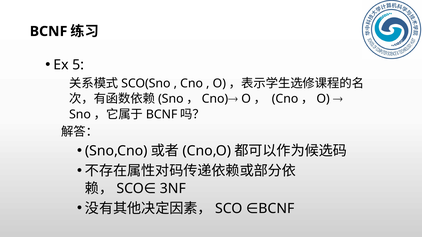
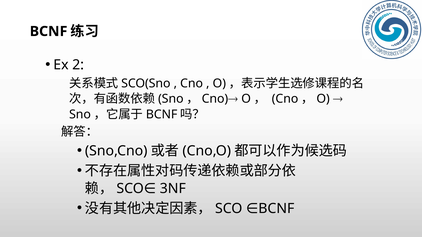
5: 5 -> 2 (78, 65)
